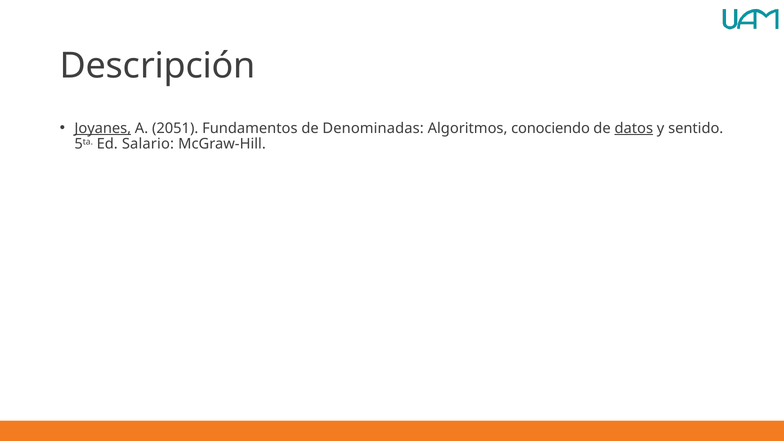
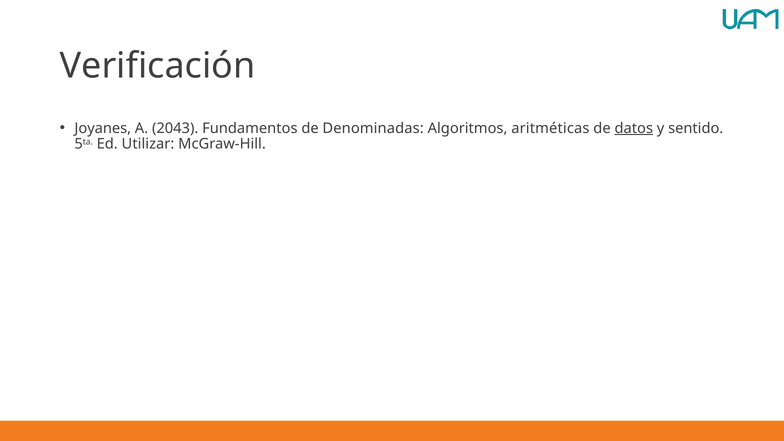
Descripción: Descripción -> Verificación (158, 66)
Joyanes underline: present -> none (103, 128)
2051: 2051 -> 2043 (175, 128)
conociendo: conociendo -> aritméticas (550, 128)
Salario: Salario -> Utilizar (148, 144)
